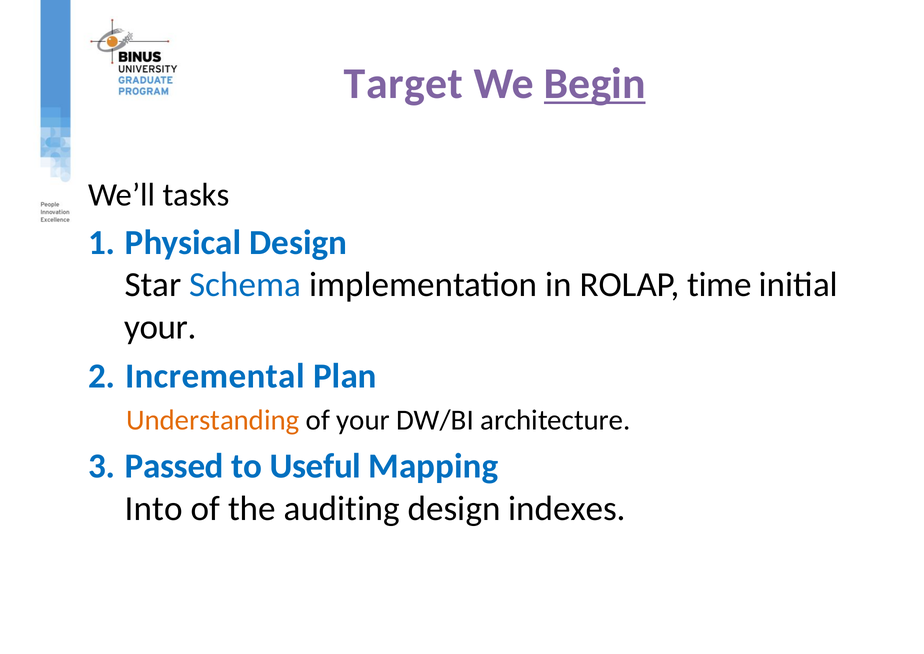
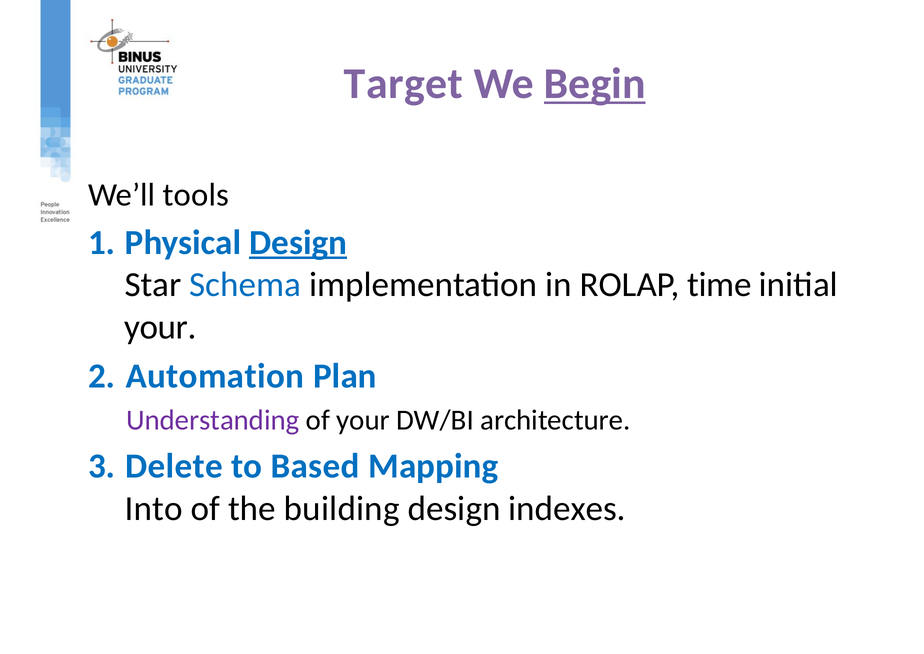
tasks: tasks -> tools (196, 195)
Design underline: none -> present (298, 243)
Incremental: Incremental -> Automation (215, 376)
Understanding colour: orange -> purple (213, 420)
Passed: Passed -> Delete (174, 466)
Useful: Useful -> Based (315, 466)
auditing: auditing -> building (342, 508)
